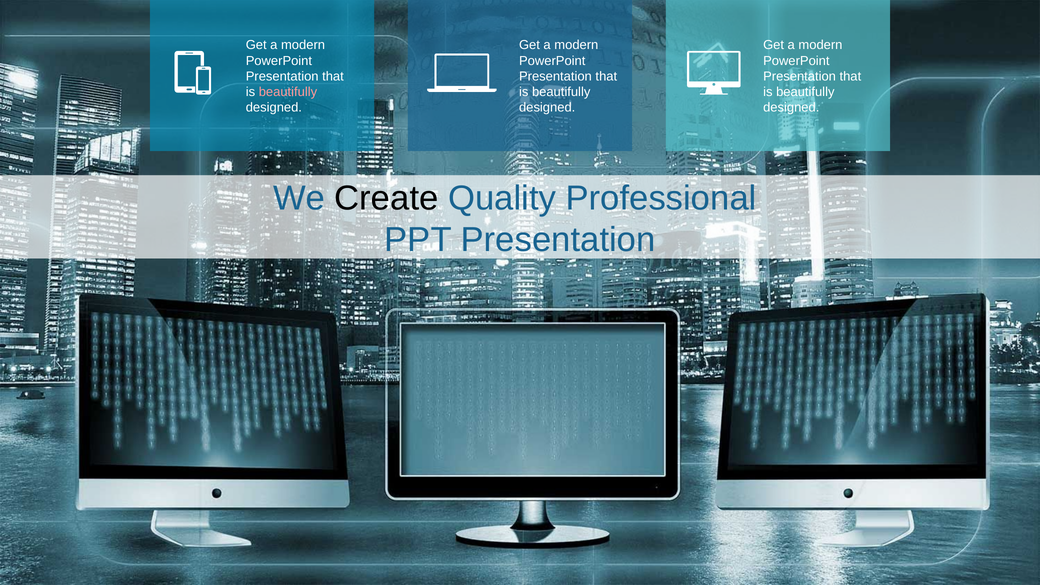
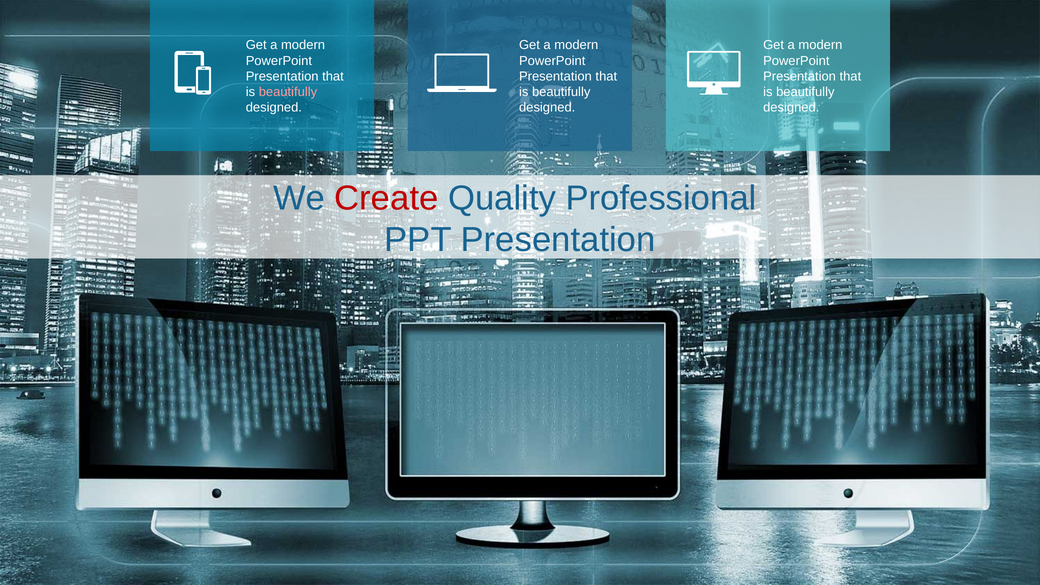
Create colour: black -> red (386, 198)
